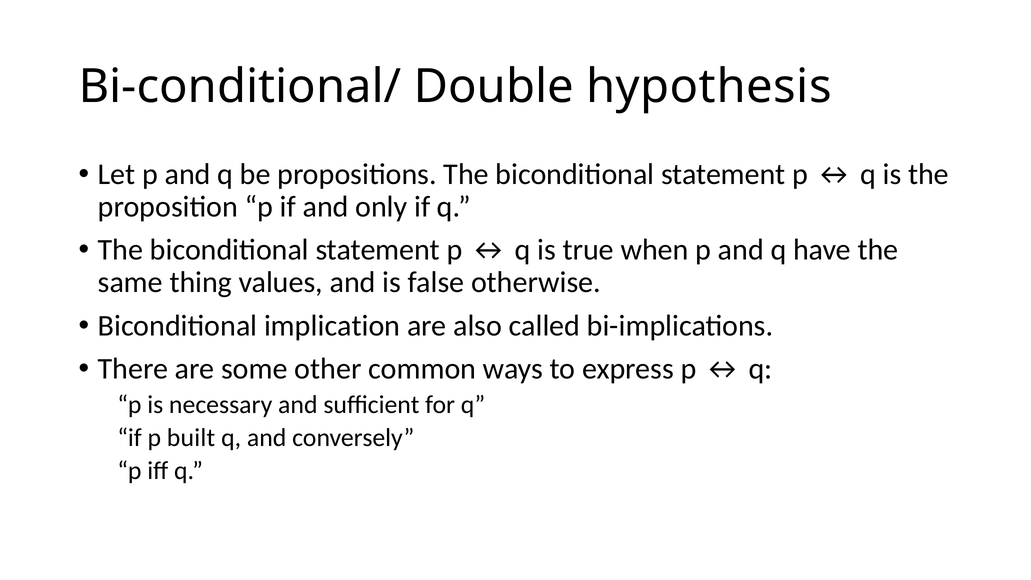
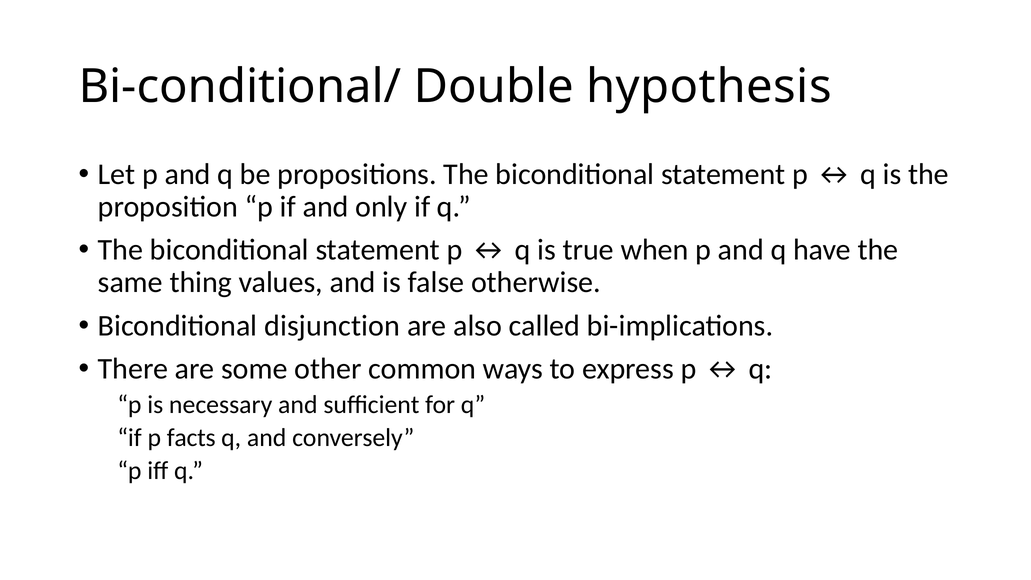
implication: implication -> disjunction (332, 326)
built: built -> facts (191, 438)
